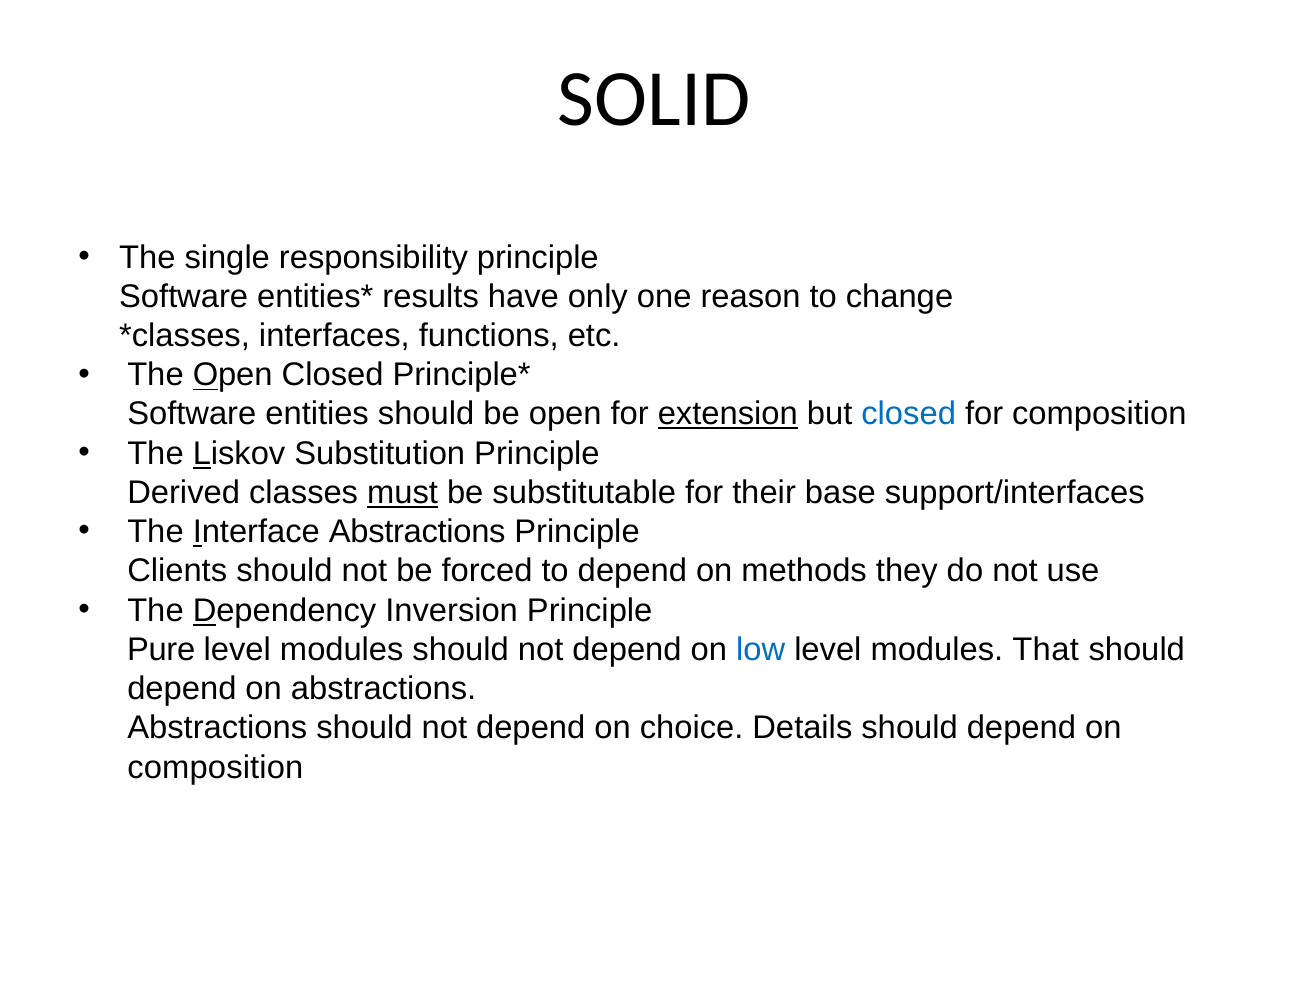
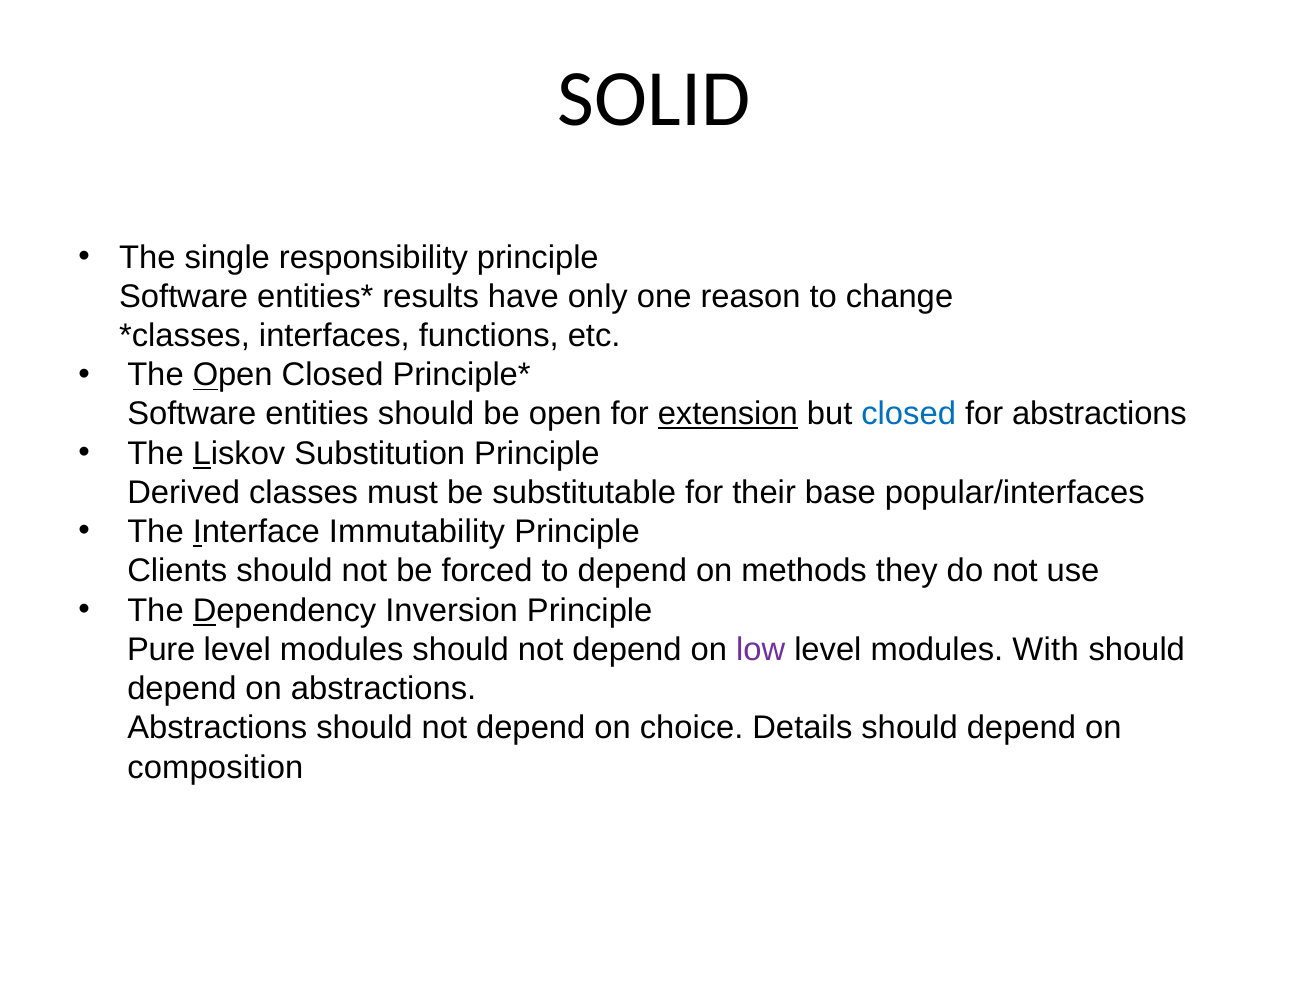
for composition: composition -> abstractions (1099, 415)
must underline: present -> none (403, 493)
support/interfaces: support/interfaces -> popular/interfaces (1015, 493)
Interface Abstractions: Abstractions -> Immutability (417, 532)
low colour: blue -> purple (761, 650)
That: That -> With (1046, 650)
